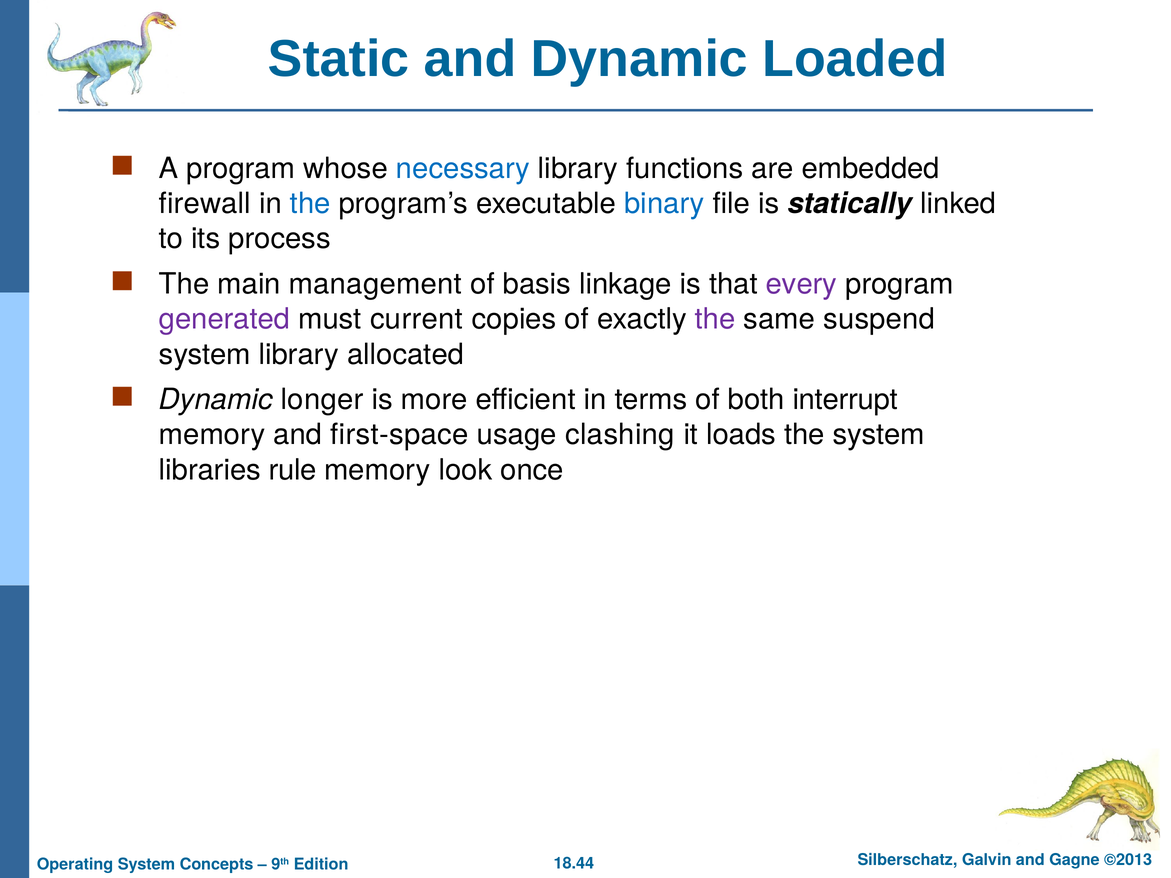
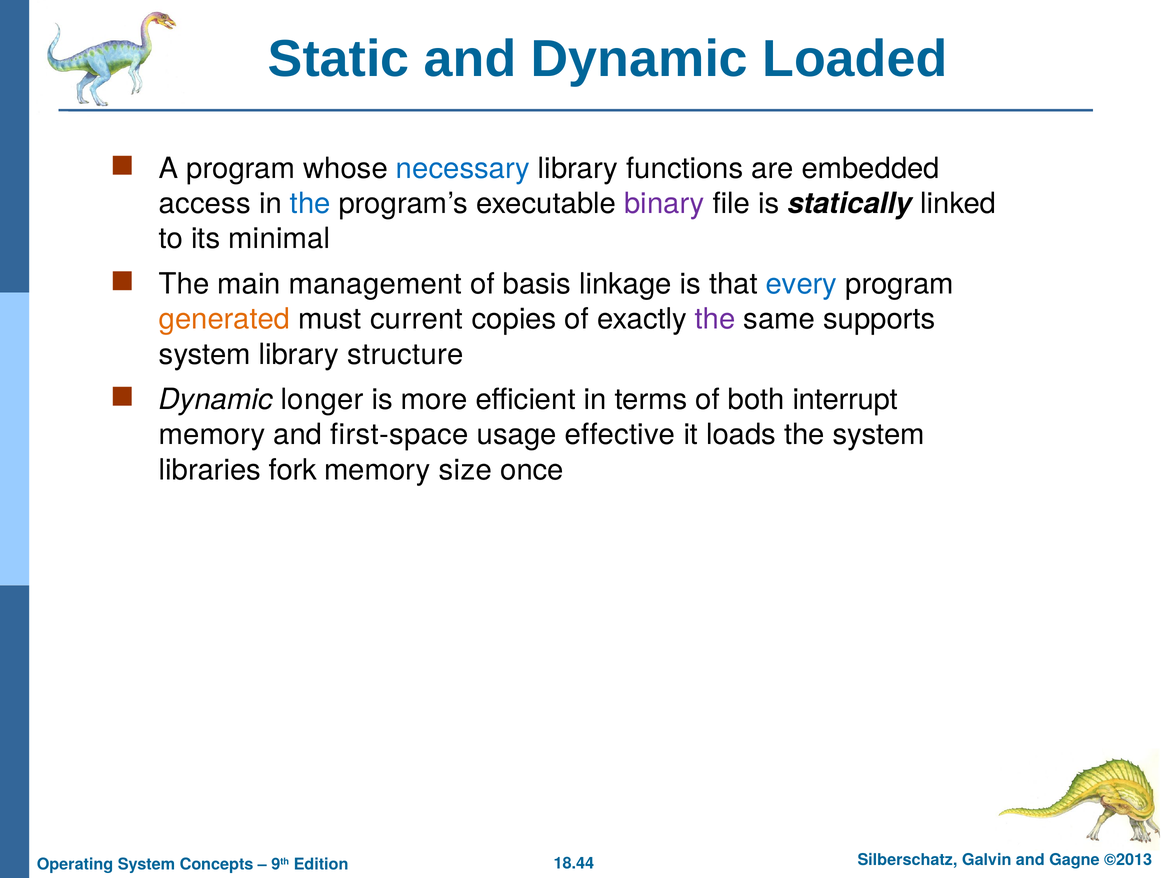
firewall: firewall -> access (205, 204)
binary colour: blue -> purple (664, 204)
process: process -> minimal (279, 239)
every colour: purple -> blue (801, 284)
generated colour: purple -> orange (225, 319)
suspend: suspend -> supports (879, 319)
allocated: allocated -> structure (405, 354)
clashing: clashing -> effective (620, 435)
rule: rule -> fork (293, 470)
look: look -> size (465, 470)
